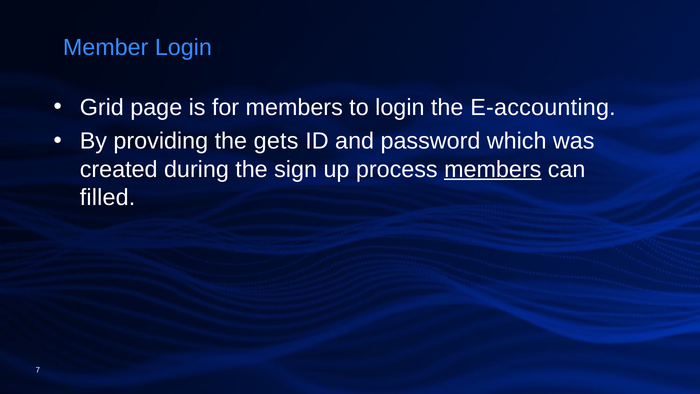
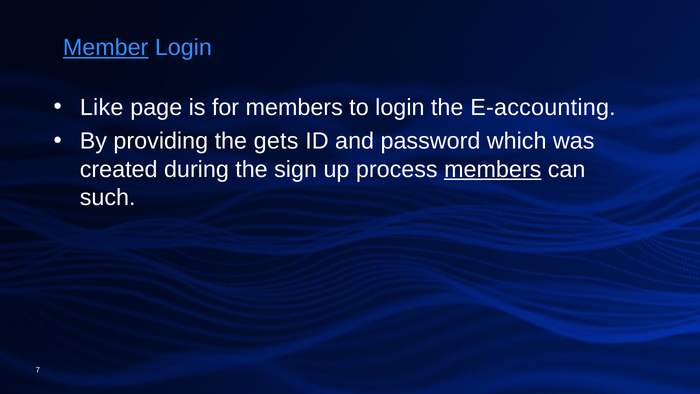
Member underline: none -> present (106, 48)
Grid: Grid -> Like (102, 107)
filled: filled -> such (108, 197)
